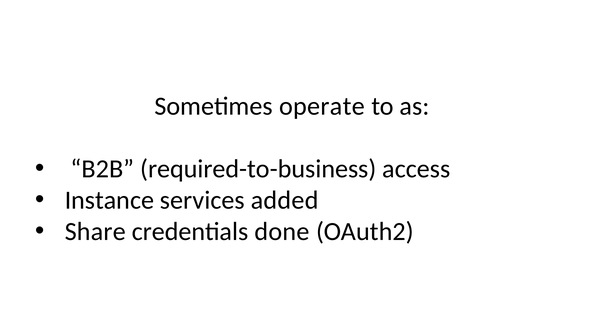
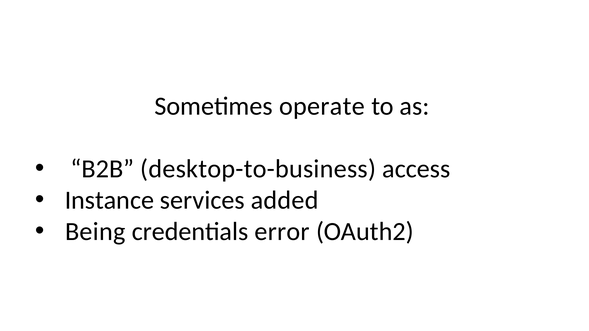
required-to-business: required-to-business -> desktop-to-business (258, 169)
Share: Share -> Being (95, 232)
done: done -> error (282, 232)
